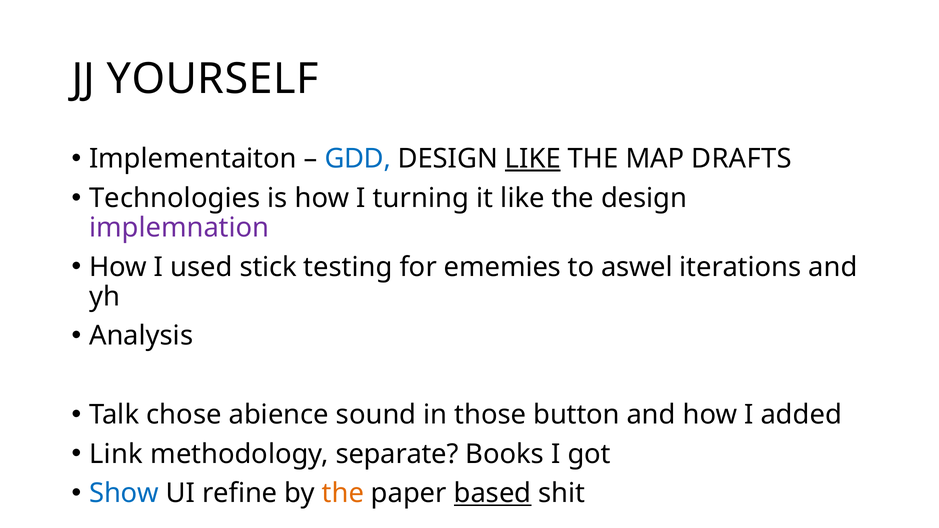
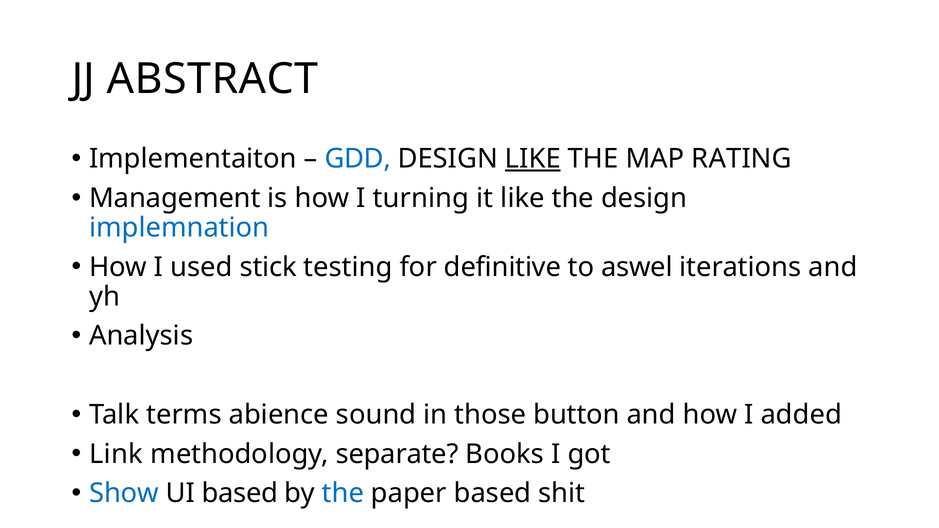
YOURSELF: YOURSELF -> ABSTRACT (213, 79)
DRAFTS: DRAFTS -> RATING (742, 159)
Technologies: Technologies -> Management (175, 198)
implemnation colour: purple -> blue (179, 228)
ememies: ememies -> definitive (503, 267)
chose: chose -> terms (184, 415)
UI refine: refine -> based (240, 494)
the colour: orange -> blue (343, 494)
based underline: present -> none (493, 494)
